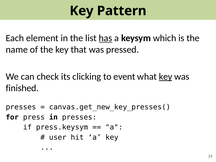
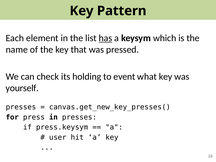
clicking: clicking -> holding (87, 77)
key underline: present -> none (166, 77)
finished: finished -> yourself (22, 88)
